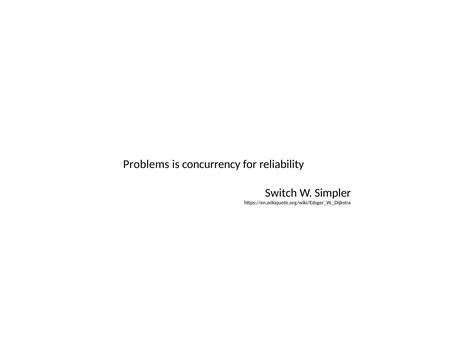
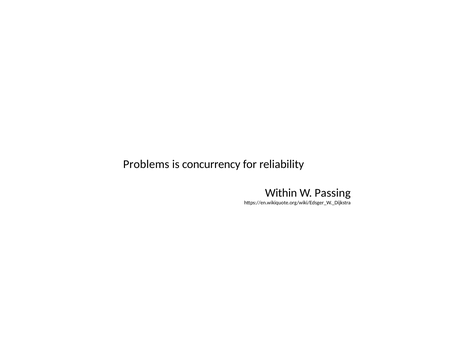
Switch: Switch -> Within (281, 193)
Simpler: Simpler -> Passing (333, 193)
